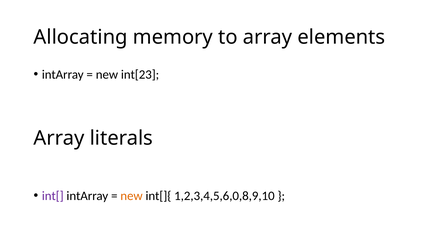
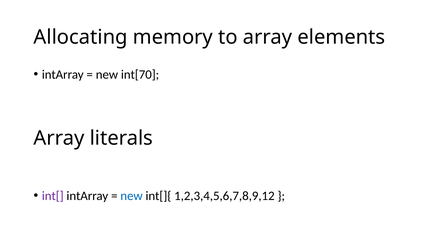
int[23: int[23 -> int[70 (140, 75)
new colour: orange -> blue (132, 196)
1,2,3,4,5,6,0,8,9,10: 1,2,3,4,5,6,0,8,9,10 -> 1,2,3,4,5,6,7,8,9,12 (224, 196)
